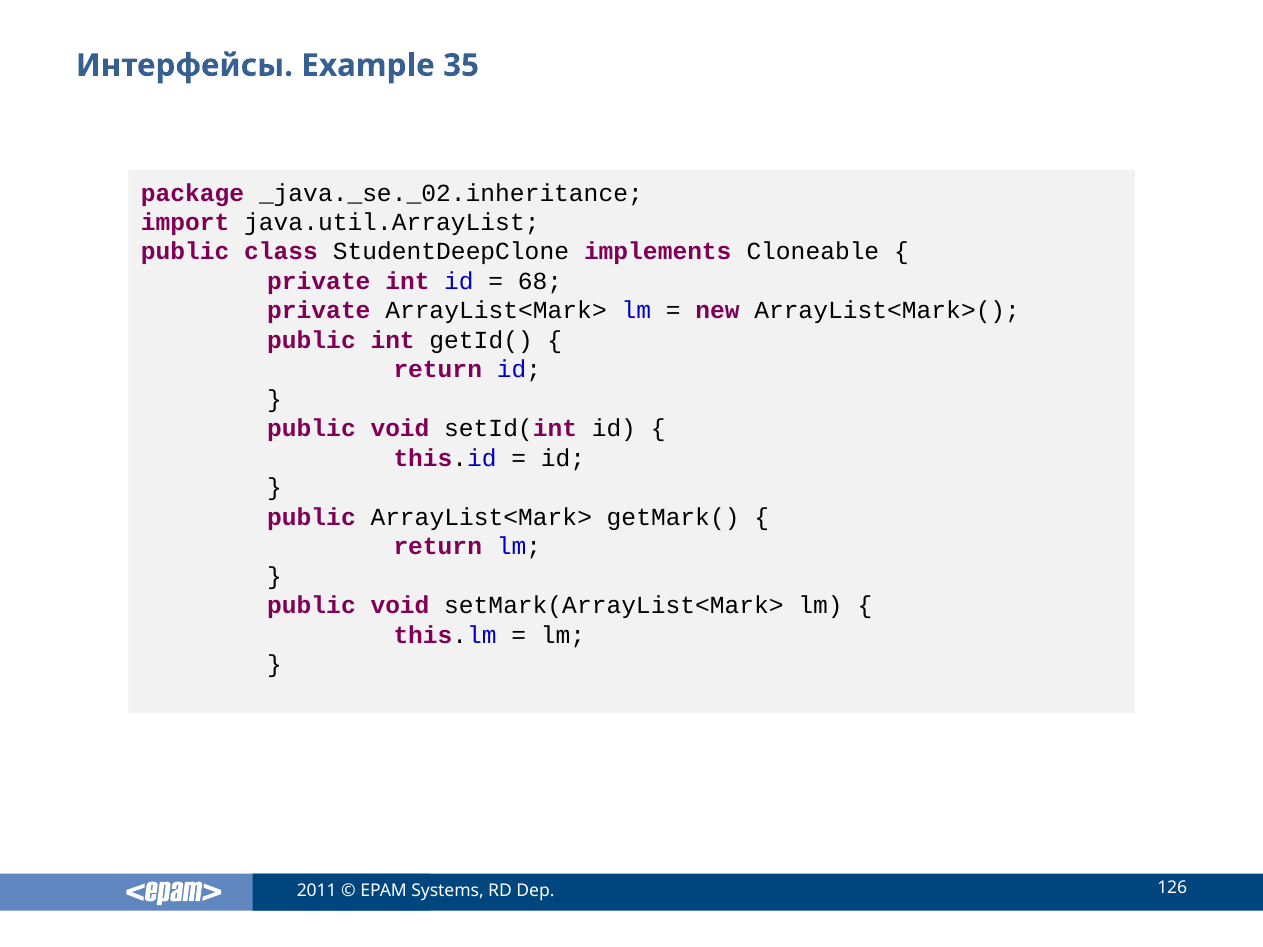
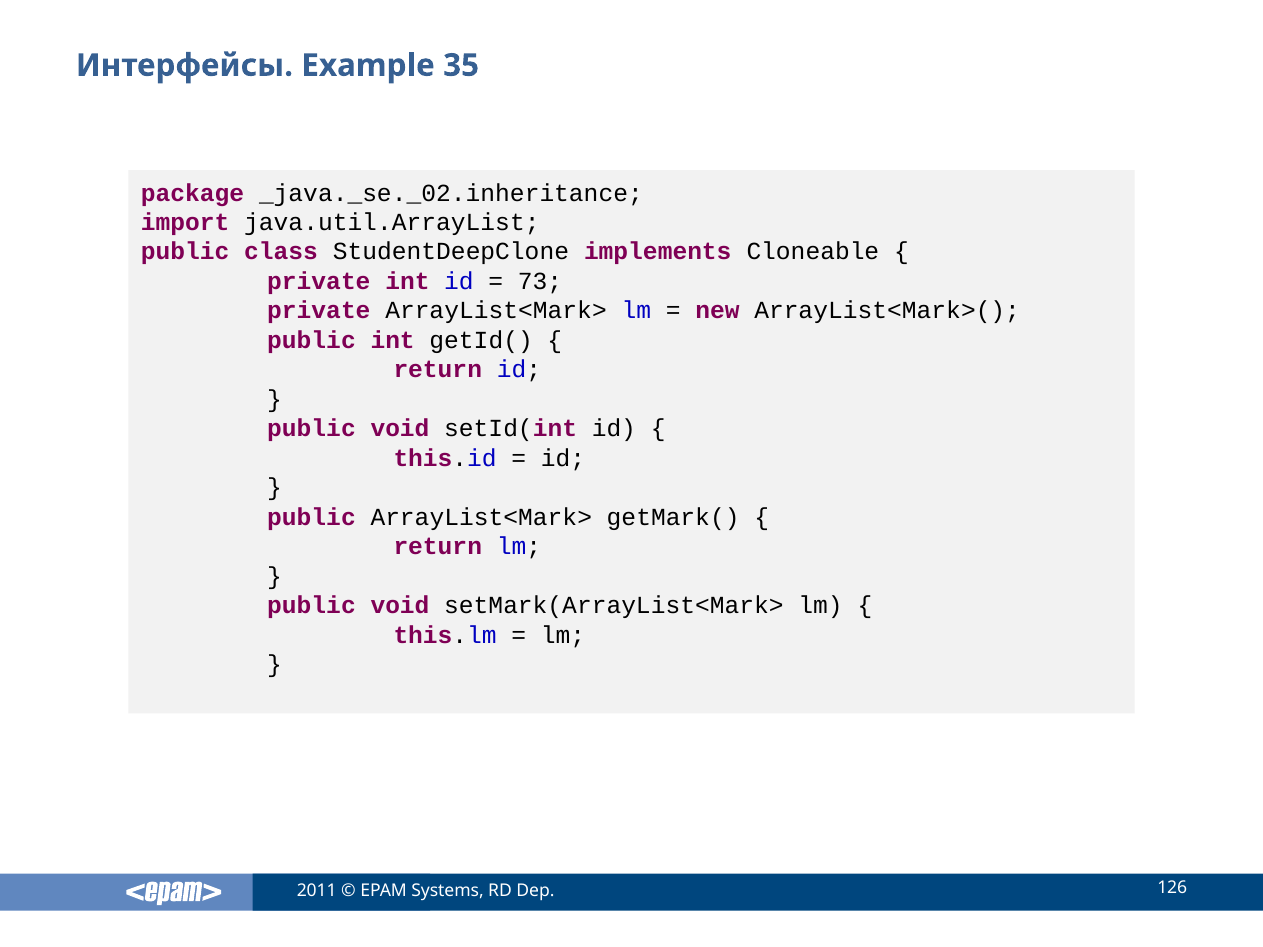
68: 68 -> 73 (540, 281)
